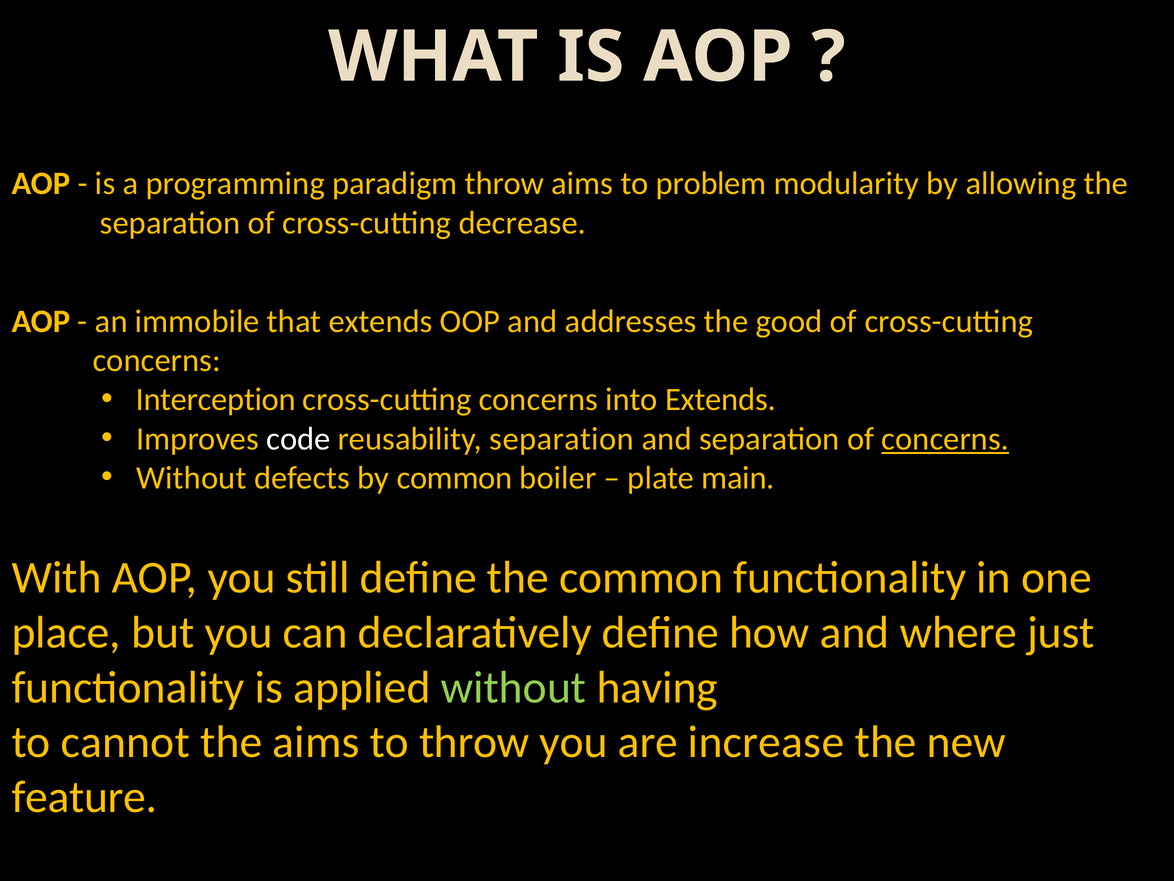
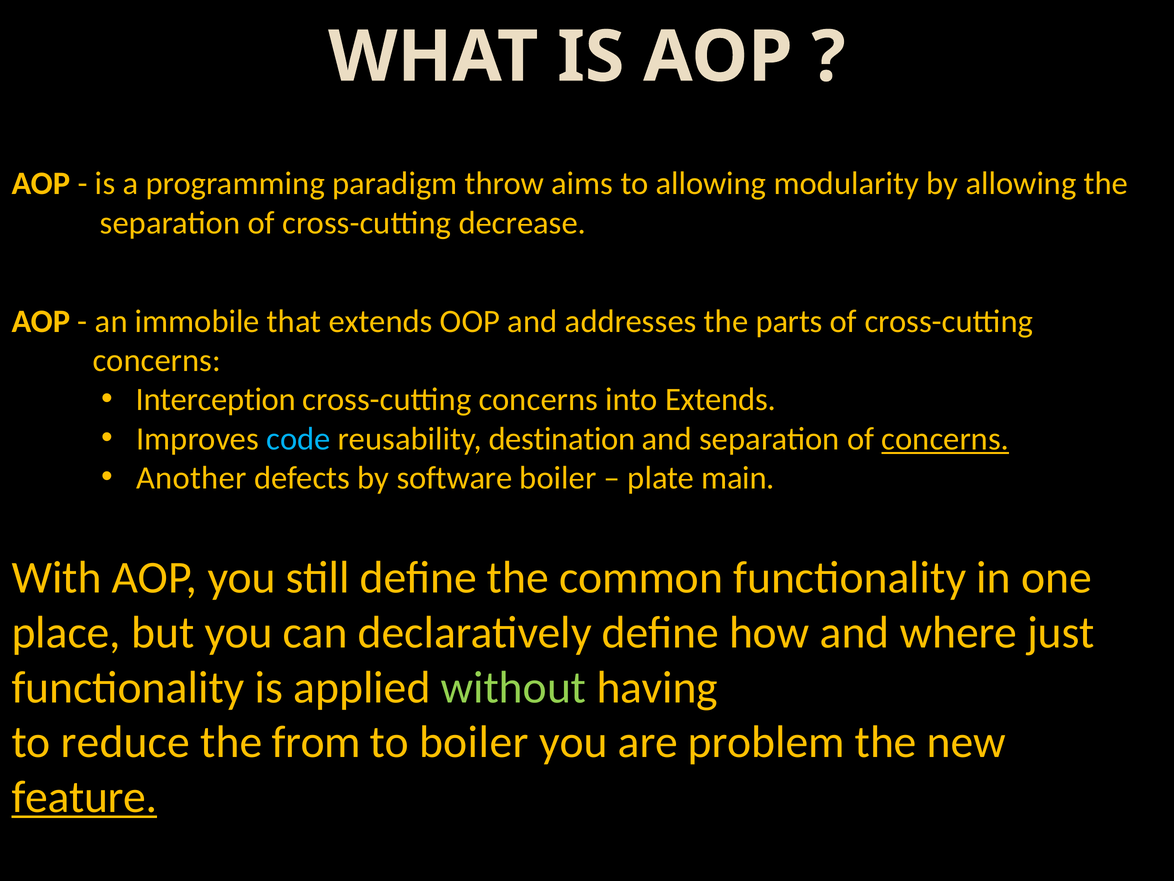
to problem: problem -> allowing (711, 183)
good: good -> parts (789, 321)
code colour: white -> light blue (298, 439)
reusability separation: separation -> destination (562, 439)
Without: Without -> Another (191, 478)
by common: common -> software (455, 478)
cannot: cannot -> reduce (125, 742)
the aims: aims -> from (316, 742)
to throw: throw -> boiler (474, 742)
increase: increase -> problem (766, 742)
feature underline: none -> present (84, 797)
